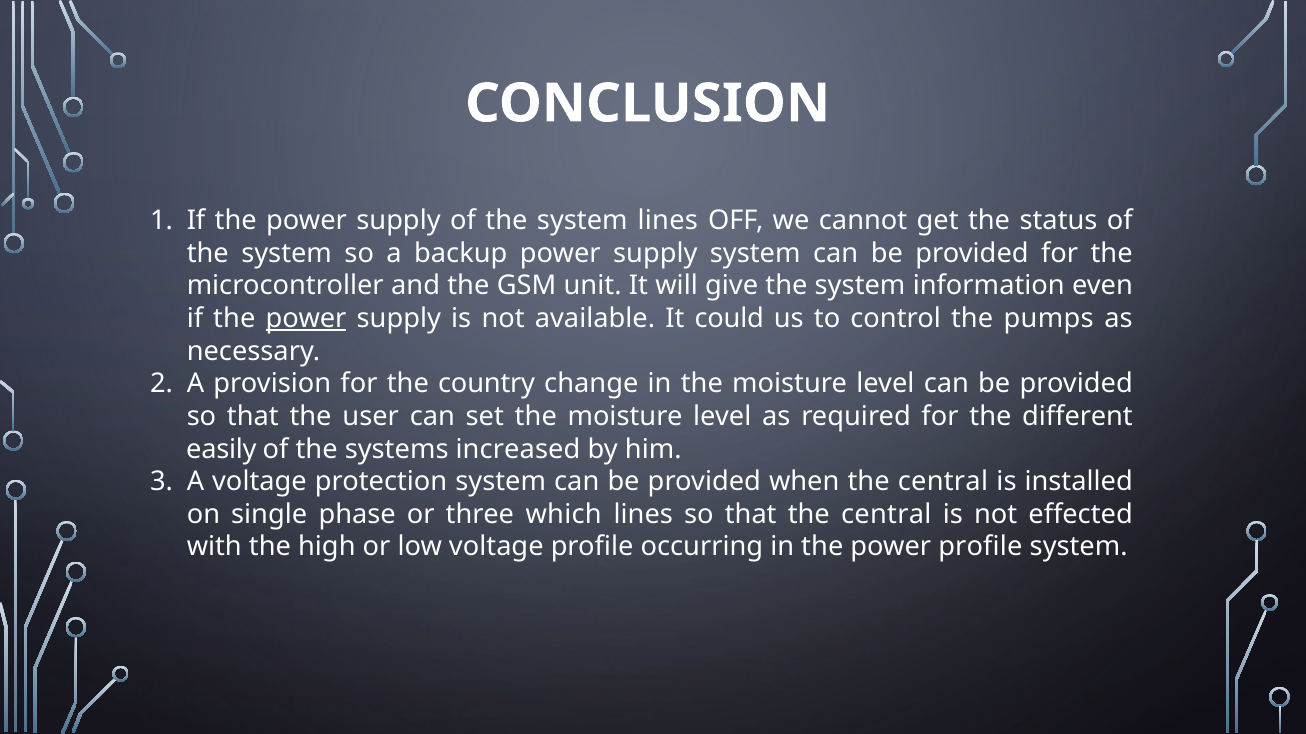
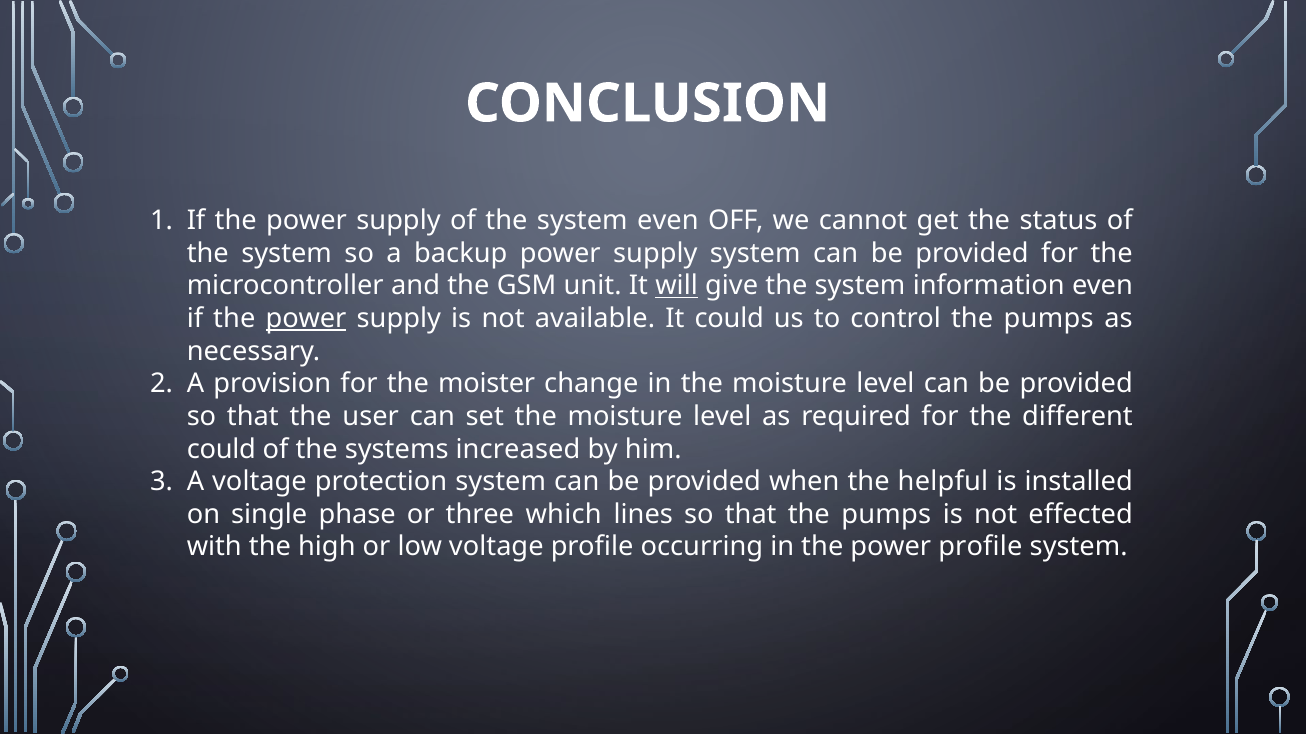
system lines: lines -> even (668, 221)
will underline: none -> present (677, 286)
country: country -> moister (487, 384)
easily: easily -> could (221, 449)
when the central: central -> helpful (943, 482)
that the central: central -> pumps (886, 515)
